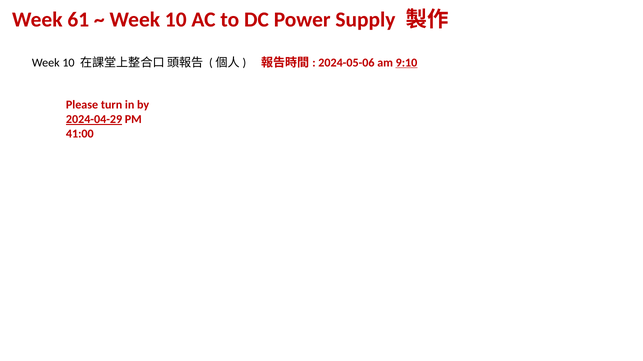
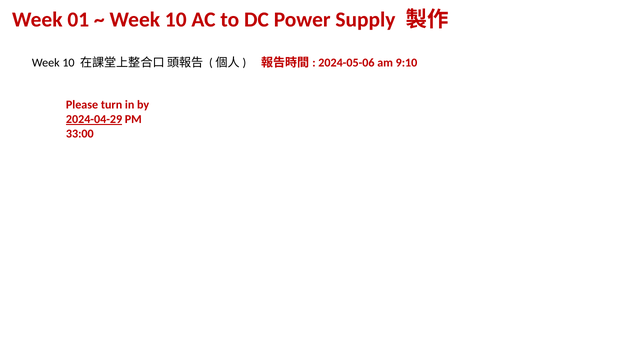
61: 61 -> 01 (78, 20)
9:10 underline: present -> none (407, 63)
41:00: 41:00 -> 33:00 (80, 134)
